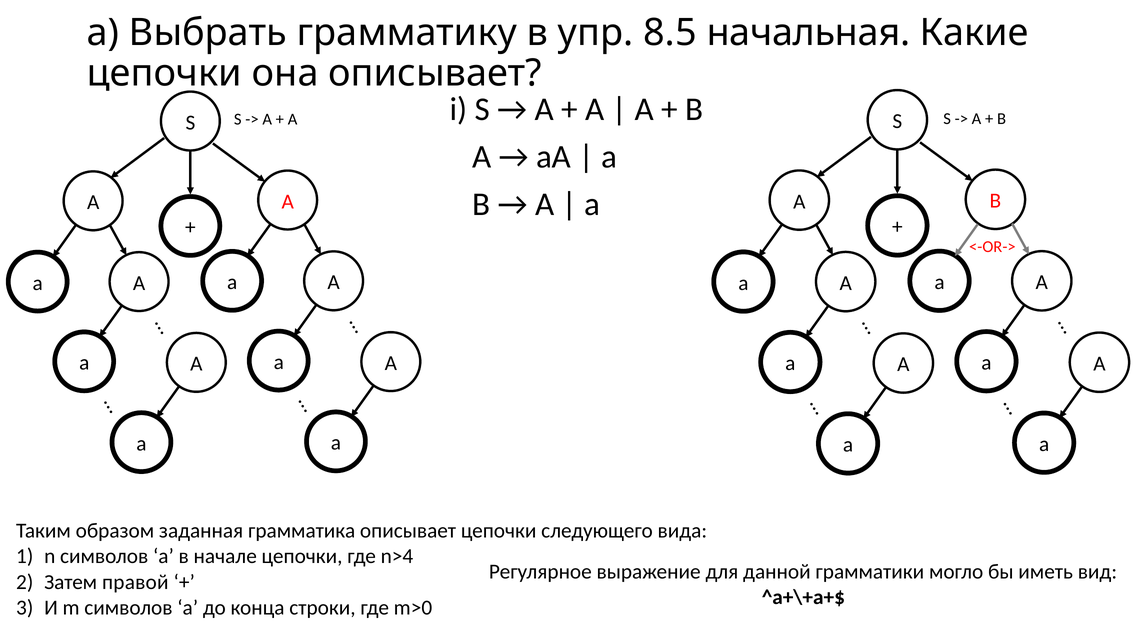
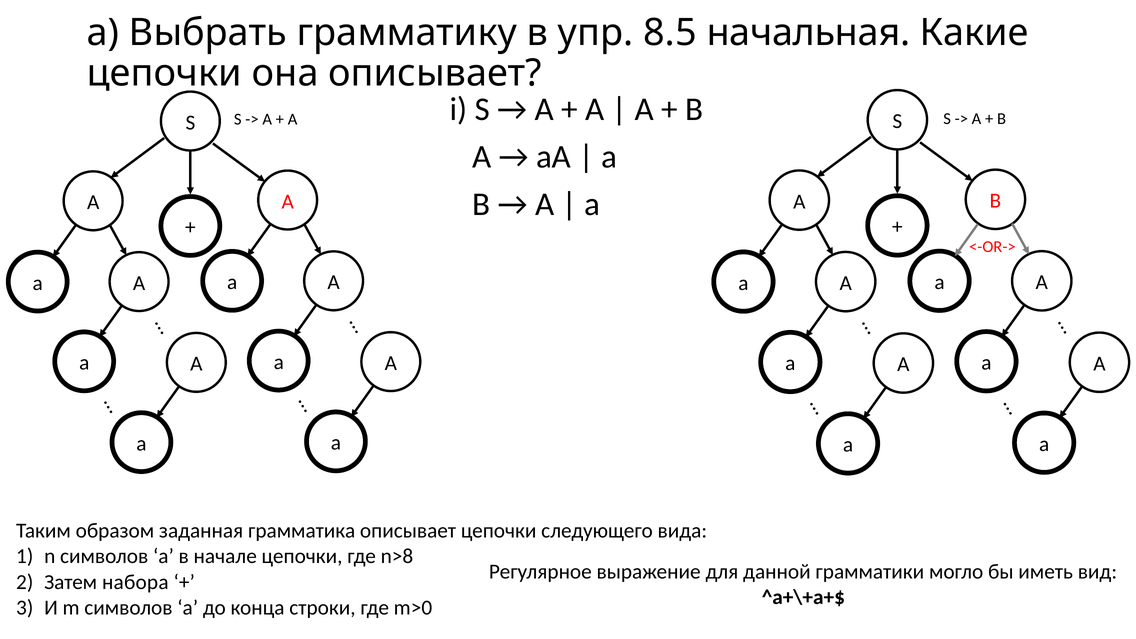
n>4: n>4 -> n>8 (397, 556)
правой: правой -> набора (135, 582)
